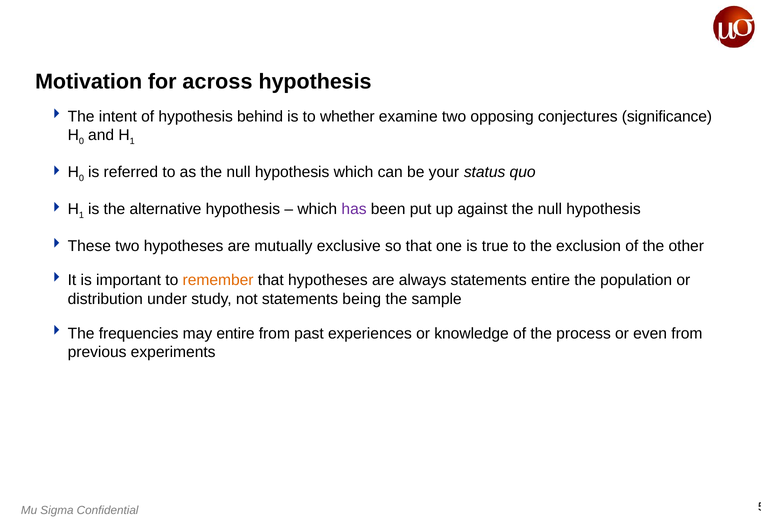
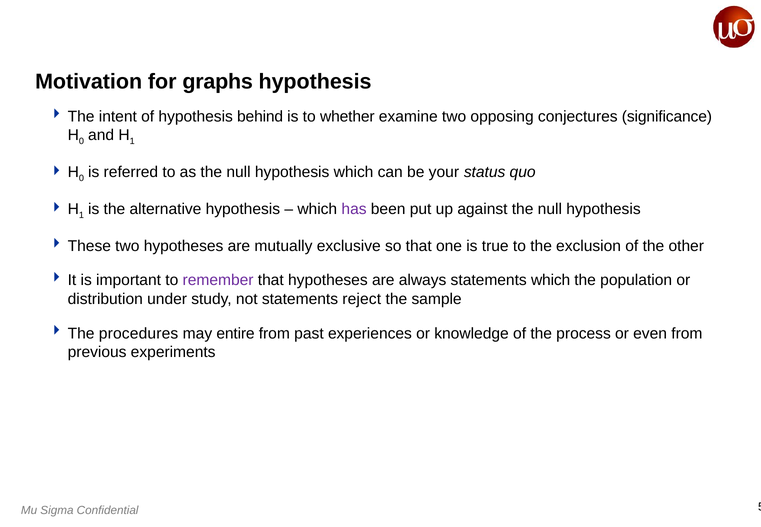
across: across -> graphs (218, 82)
remember colour: orange -> purple (218, 280)
statements entire: entire -> which (551, 280)
being: being -> reject (362, 299)
frequencies: frequencies -> procedures (139, 333)
